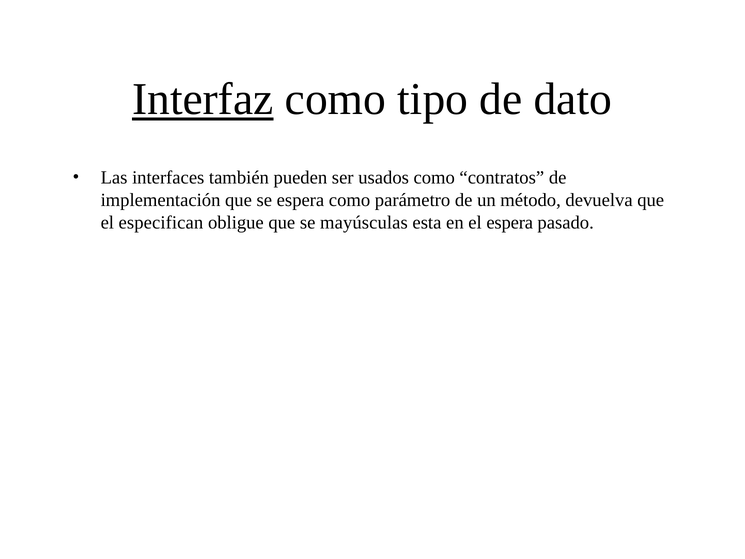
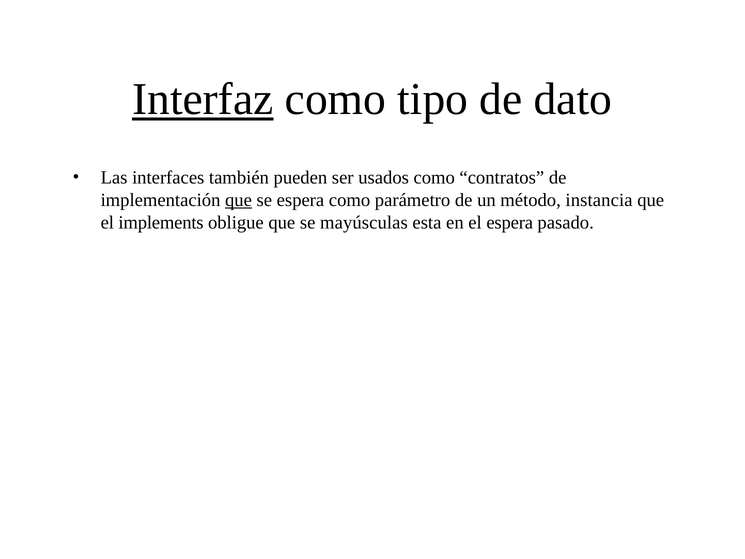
que underline: none -> present (238, 200)
devuelva: devuelva -> instancia (599, 200)
especifican: especifican -> implements (161, 222)
